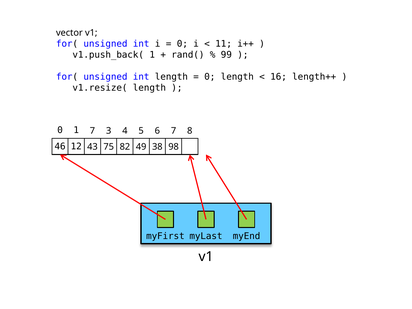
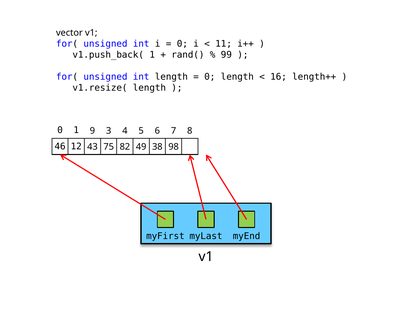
1 7: 7 -> 9 (92, 131)
